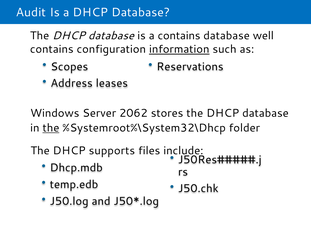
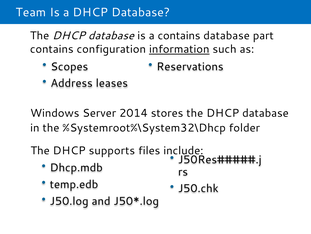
Audit: Audit -> Team (31, 12)
well: well -> part (263, 36)
2062: 2062 -> 2014 (133, 113)
the underline: present -> none (51, 128)
